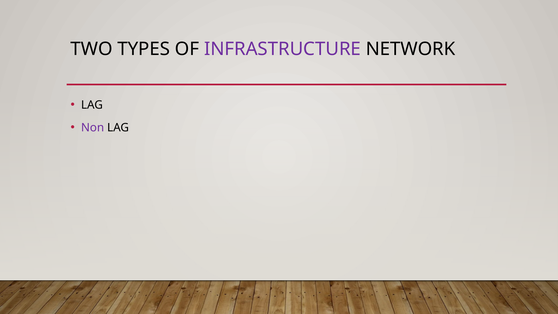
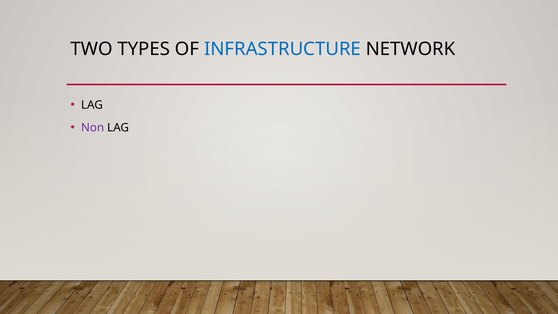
INFRASTRUCTURE colour: purple -> blue (282, 49)
